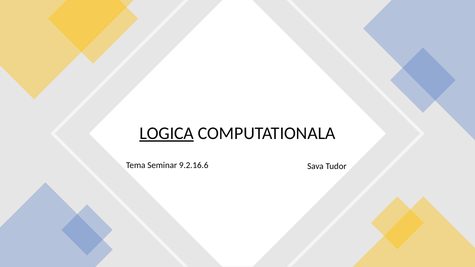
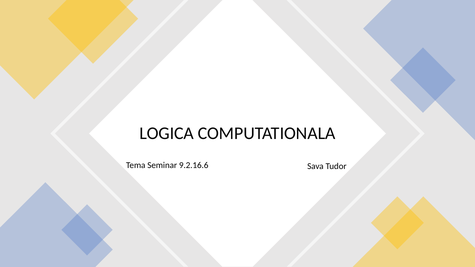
LOGICA underline: present -> none (167, 133)
